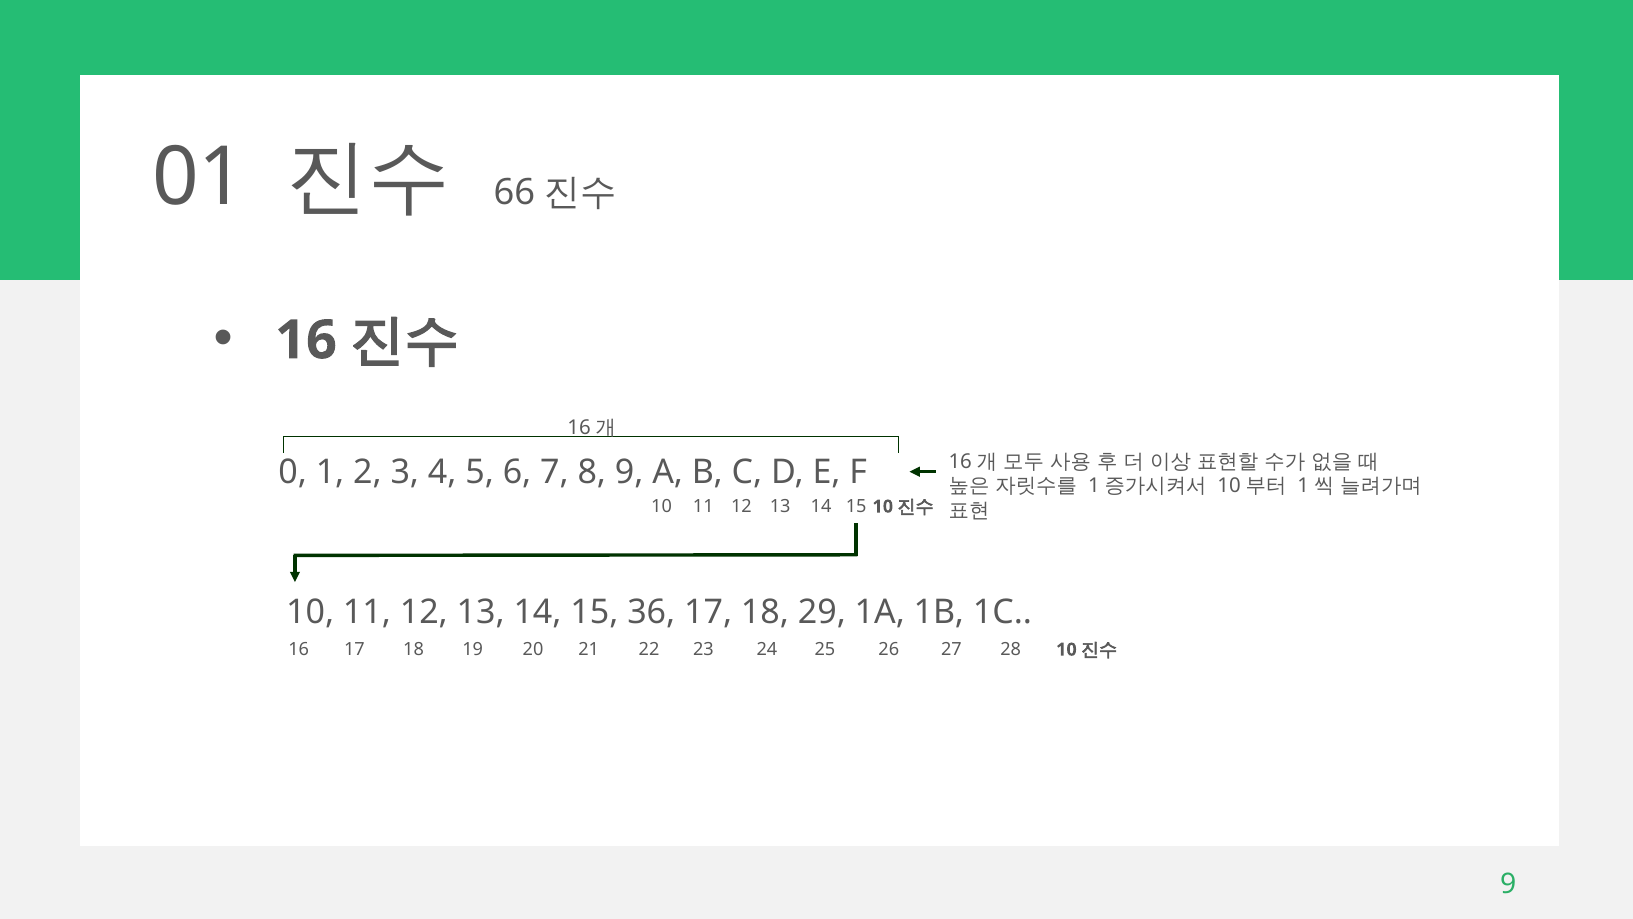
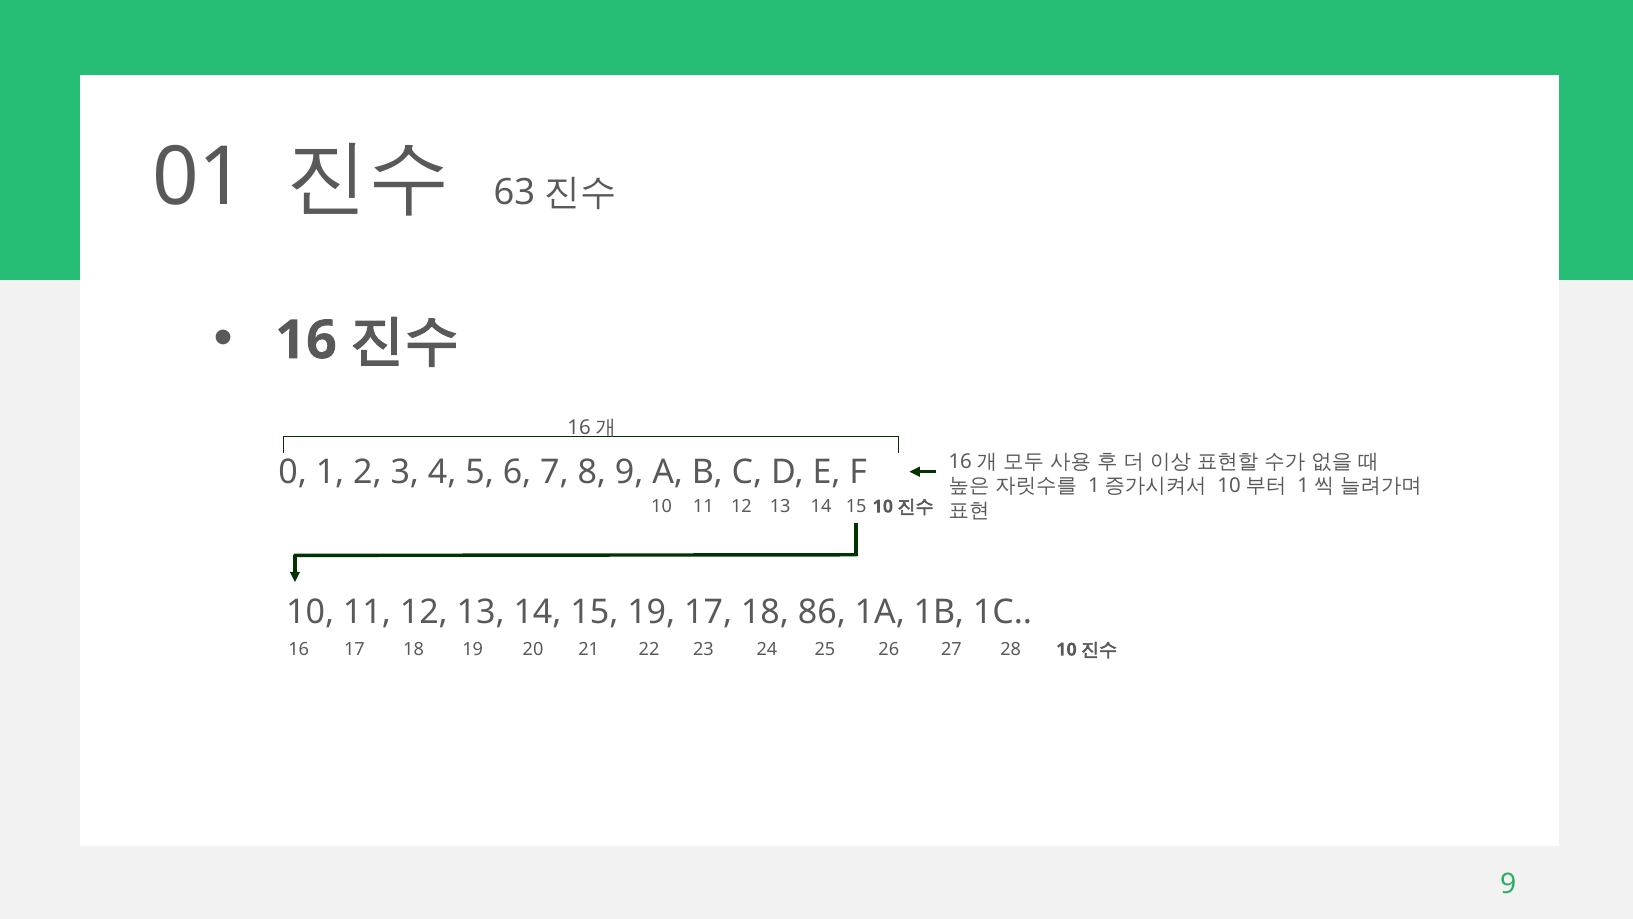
66: 66 -> 63 (514, 193)
15 36: 36 -> 19 (651, 612)
29: 29 -> 86 (822, 612)
